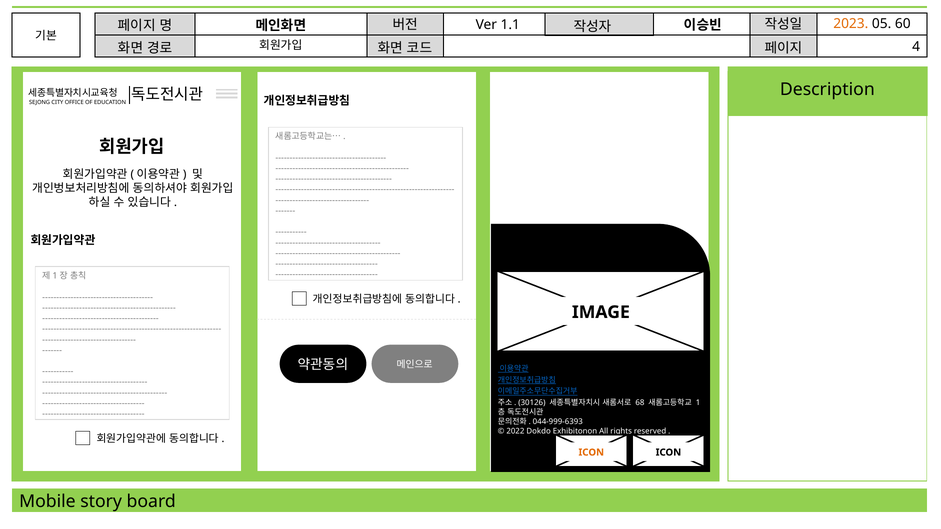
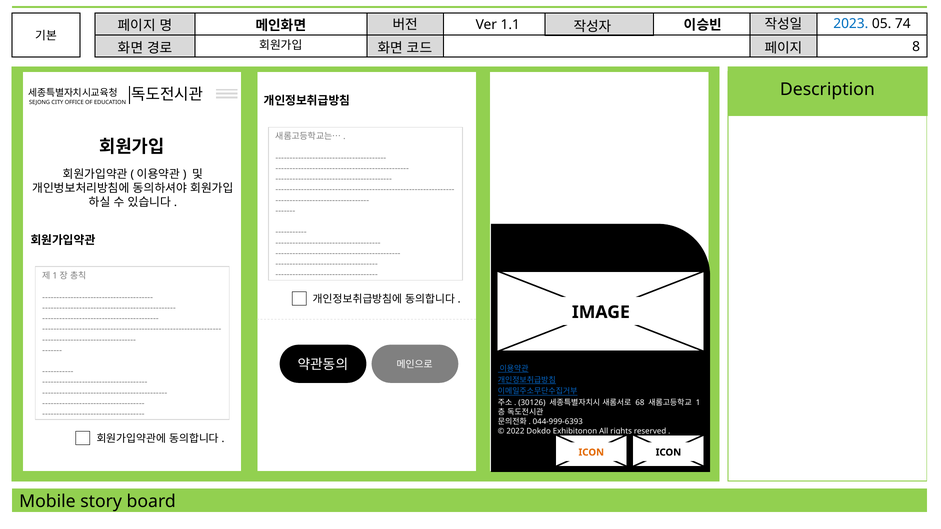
2023 colour: orange -> blue (851, 24)
60: 60 -> 74 (903, 24)
4: 4 -> 8 (916, 47)
